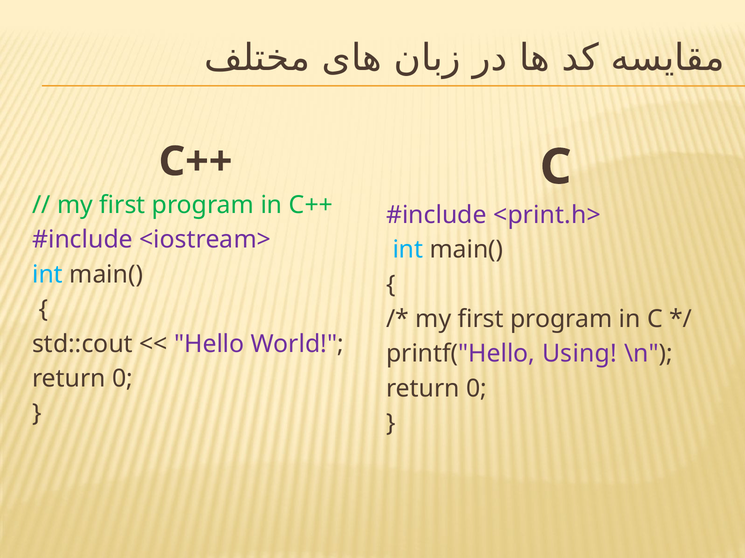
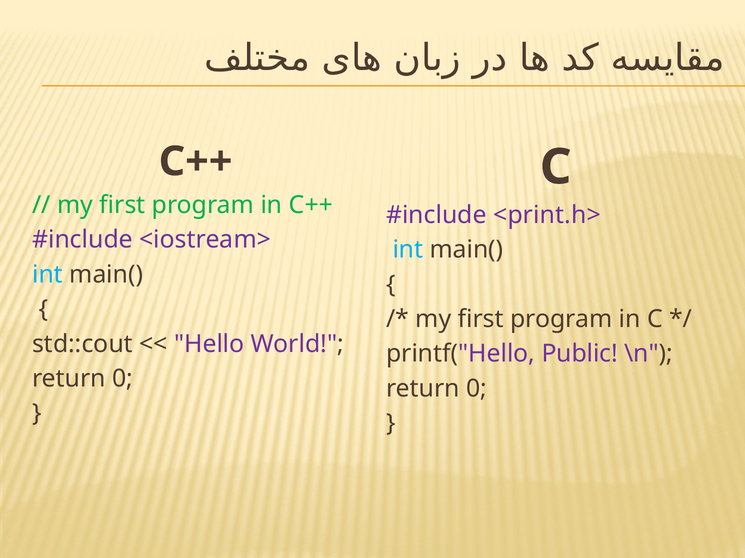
Using: Using -> Public (580, 354)
